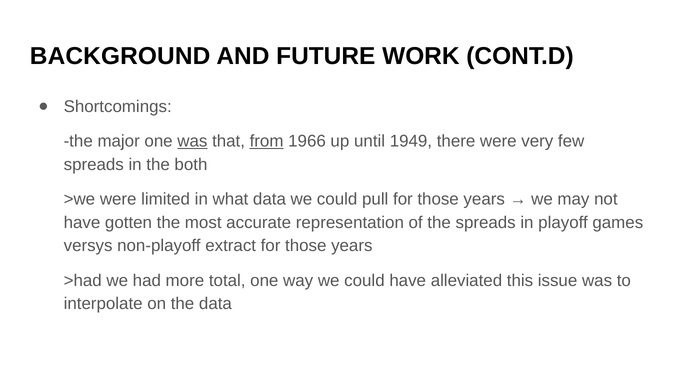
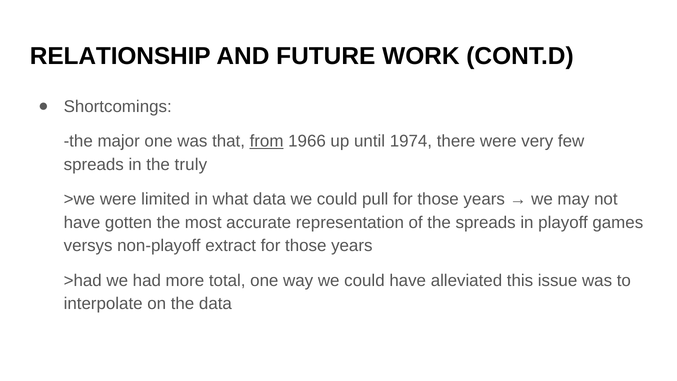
BACKGROUND: BACKGROUND -> RELATIONSHIP (120, 56)
was underline: present -> none (192, 141)
1949: 1949 -> 1974 (411, 141)
both: both -> truly (191, 164)
